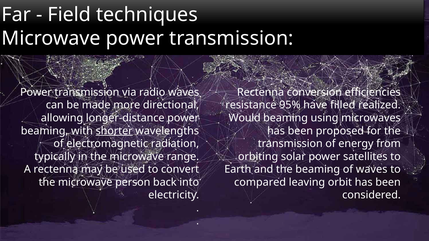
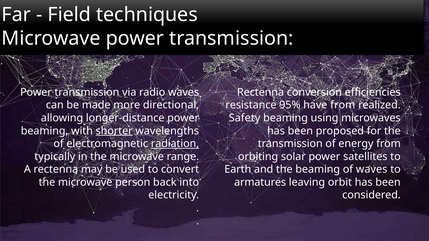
have filled: filled -> from (343, 105)
Would: Would -> Safety (245, 118)
radiation underline: none -> present (175, 144)
compared: compared -> armatures (260, 182)
